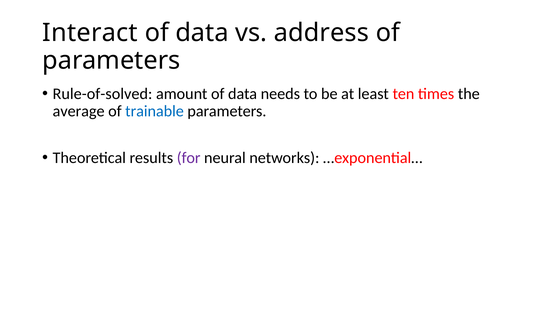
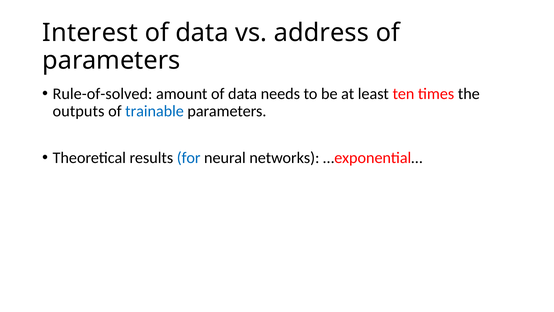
Interact: Interact -> Interest (90, 33)
average: average -> outputs (79, 111)
for colour: purple -> blue (189, 158)
